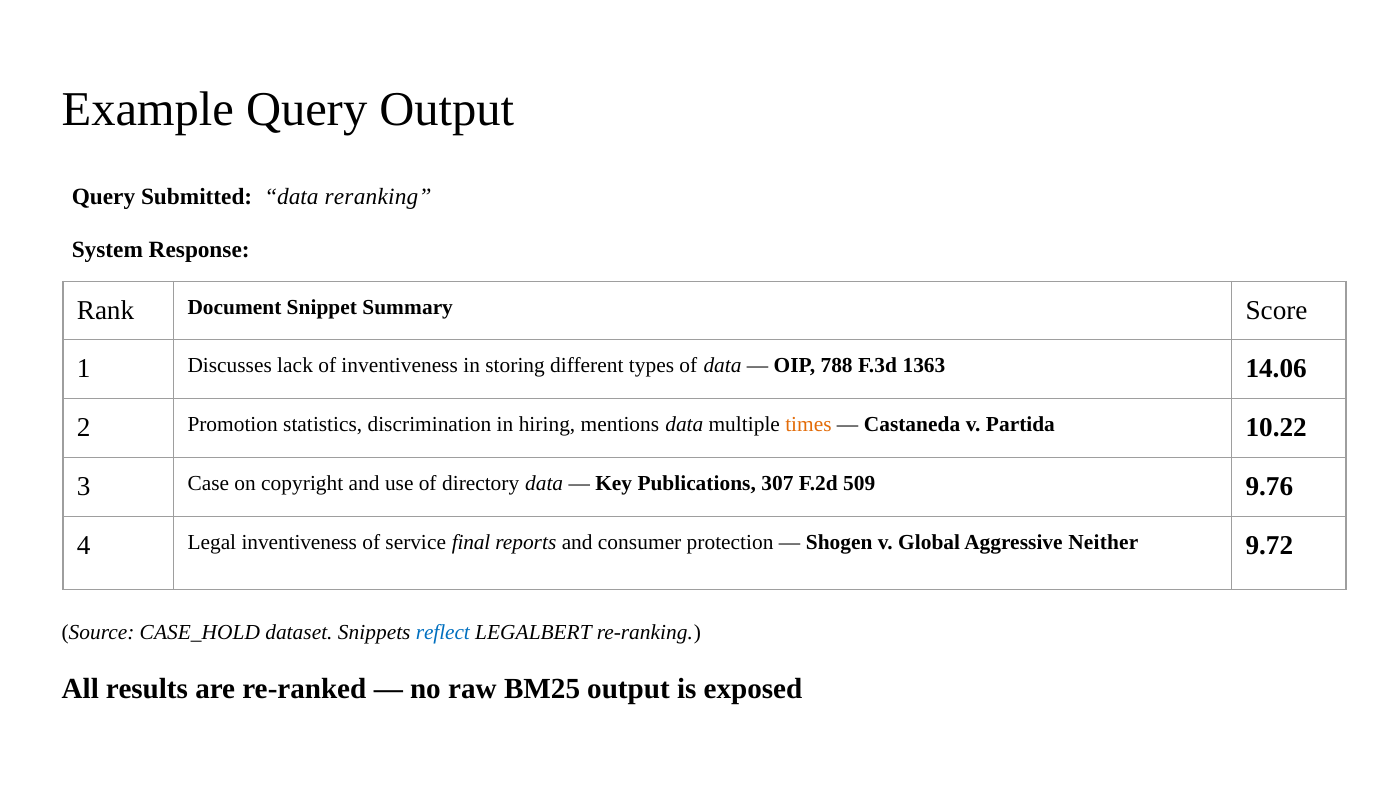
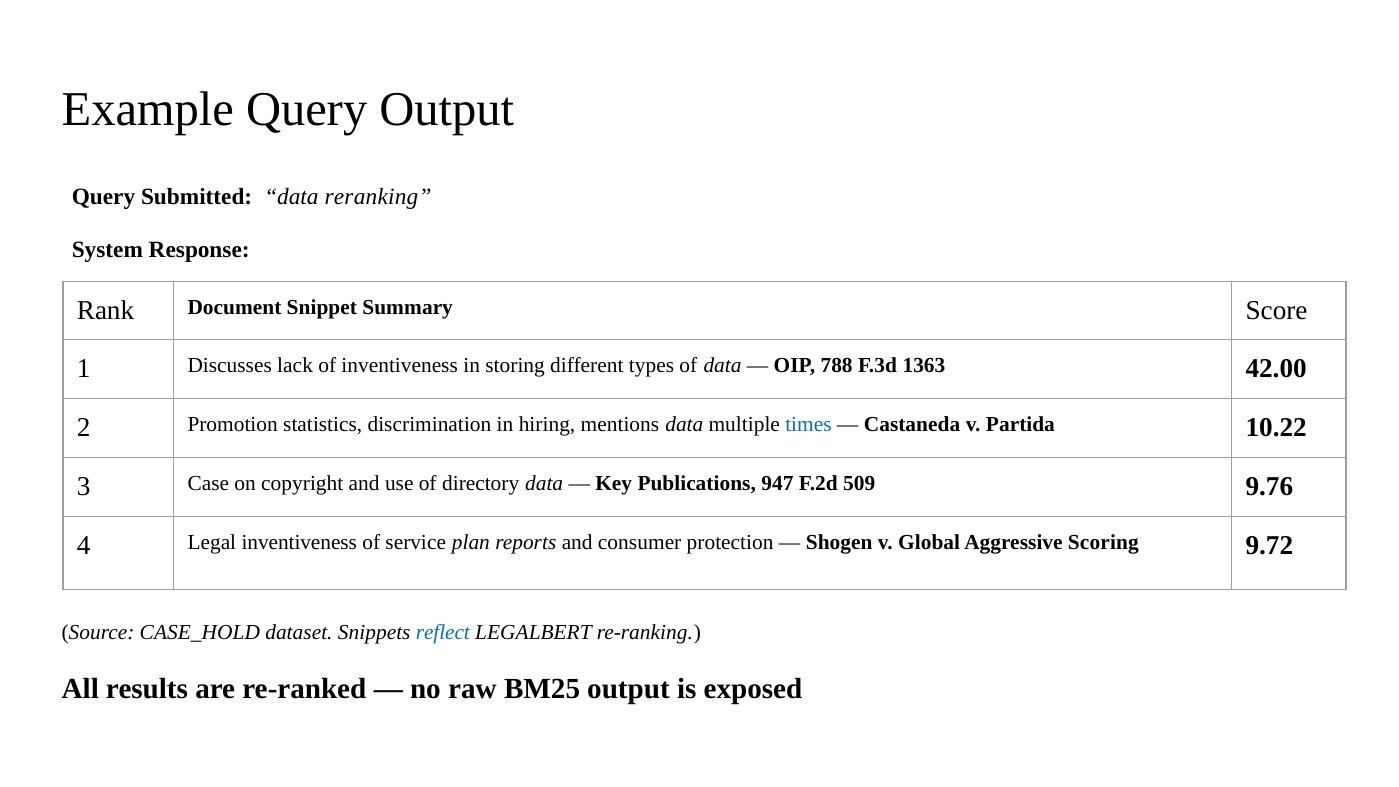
14.06: 14.06 -> 42.00 (1276, 369)
times colour: orange -> blue (808, 424)
307: 307 -> 947 (777, 483)
final: final -> plan (471, 542)
Neither: Neither -> Scoring (1103, 542)
